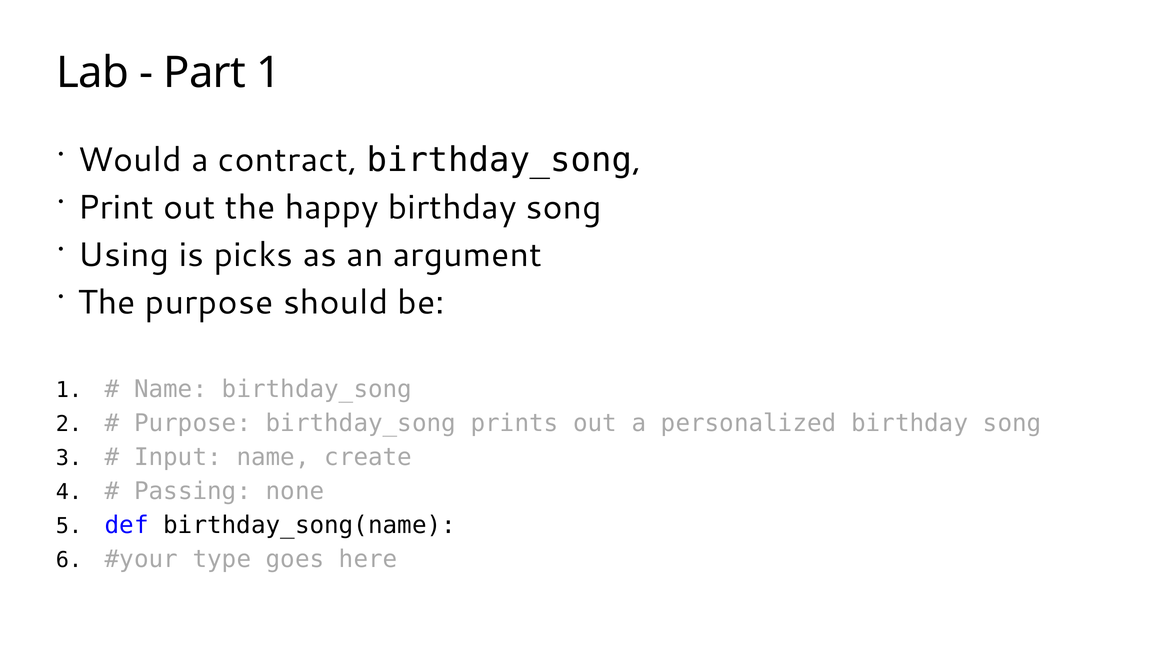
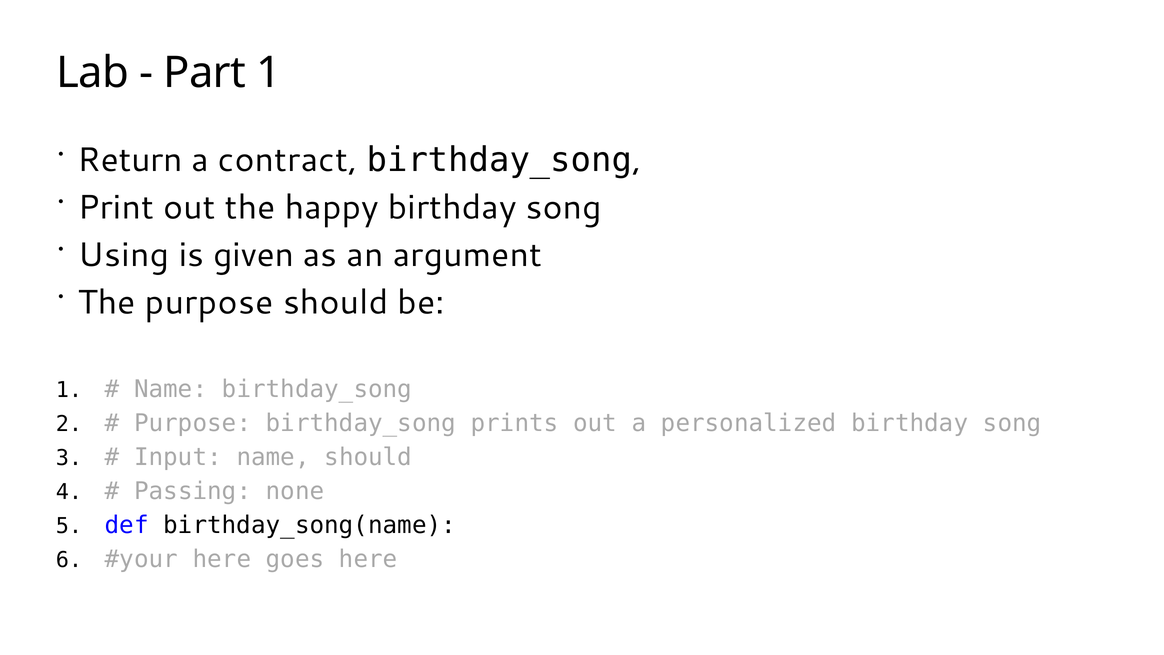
Would: Would -> Return (130, 160)
picks: picks -> given (254, 255)
name create: create -> should (368, 457)
type: type -> here (222, 559)
